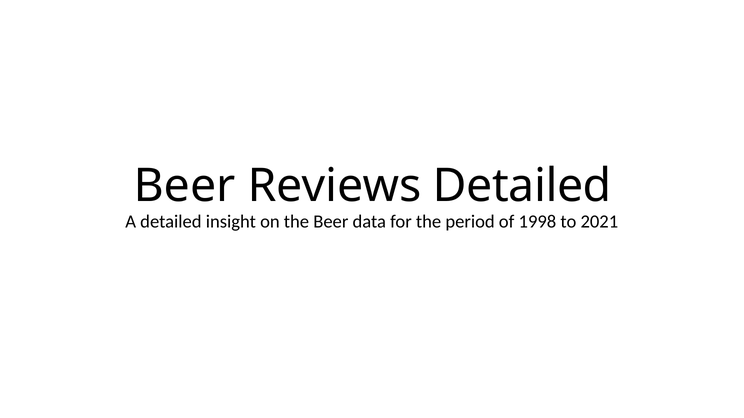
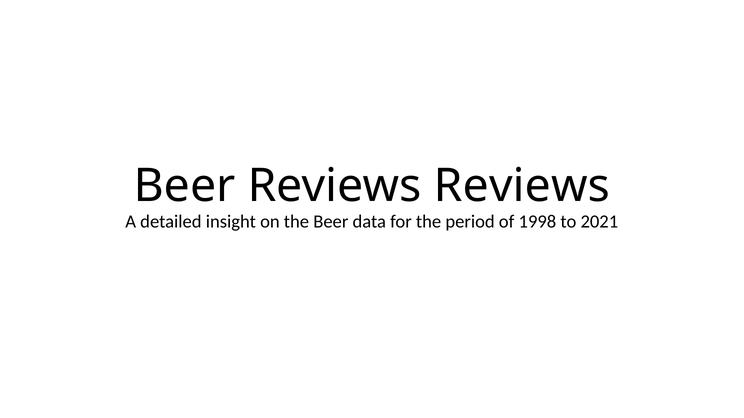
Reviews Detailed: Detailed -> Reviews (522, 186)
